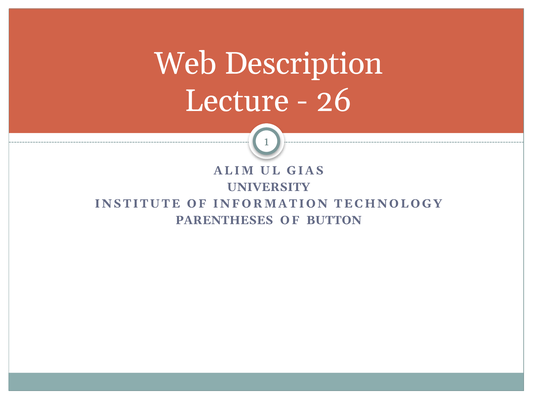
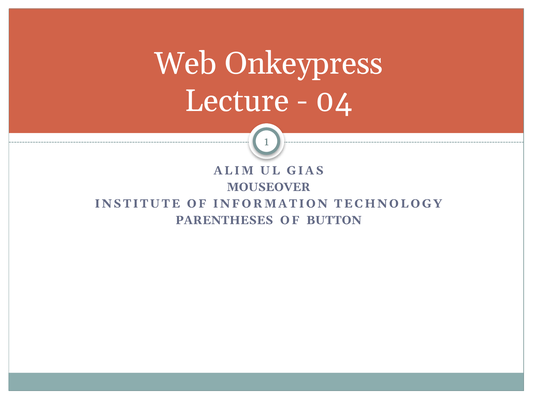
Description: Description -> Onkeypress (304, 63)
26: 26 -> 04 (334, 101)
UNIVERSITY: UNIVERSITY -> MOUSEOVER (269, 187)
